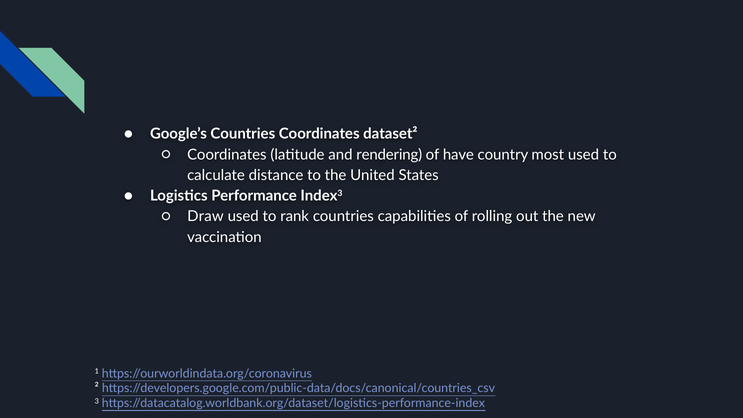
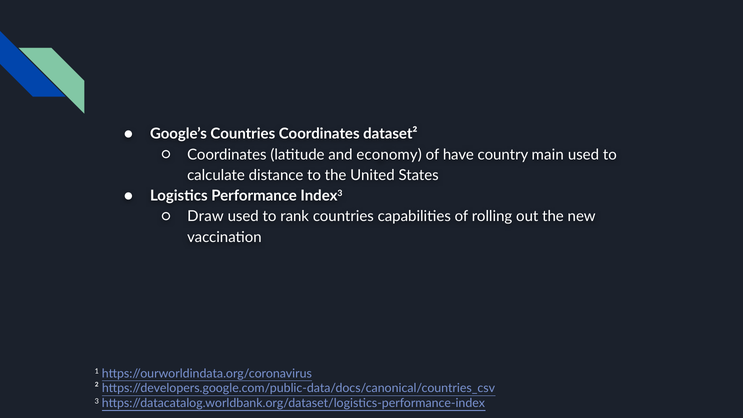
rendering: rendering -> economy (389, 155)
most: most -> main (548, 155)
